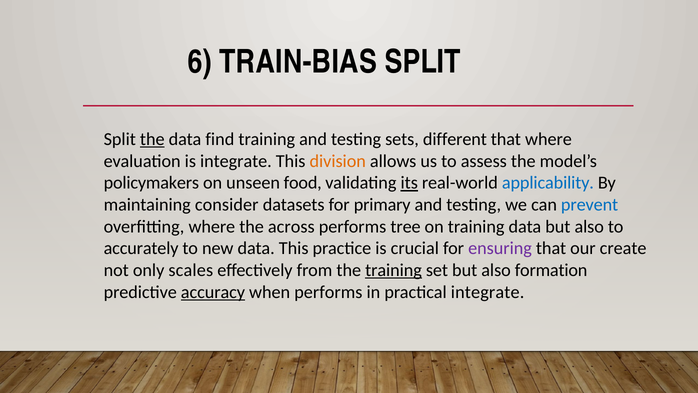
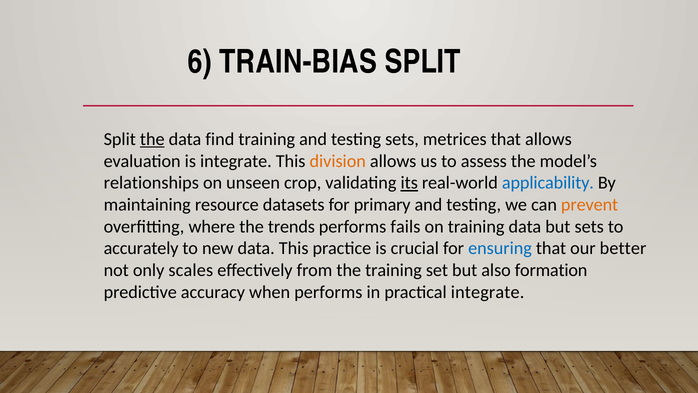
different: different -> metrices (455, 139)
that where: where -> allows (548, 139)
policymakers: policymakers -> relationships (151, 183)
food: food -> crop (303, 183)
consider: consider -> resource (227, 205)
prevent colour: blue -> orange (590, 205)
across: across -> trends (291, 226)
tree: tree -> fails (405, 226)
data but also: also -> sets (589, 226)
ensuring colour: purple -> blue (500, 248)
create: create -> better (623, 248)
training underline: present -> none (394, 270)
accuracy underline: present -> none (213, 292)
